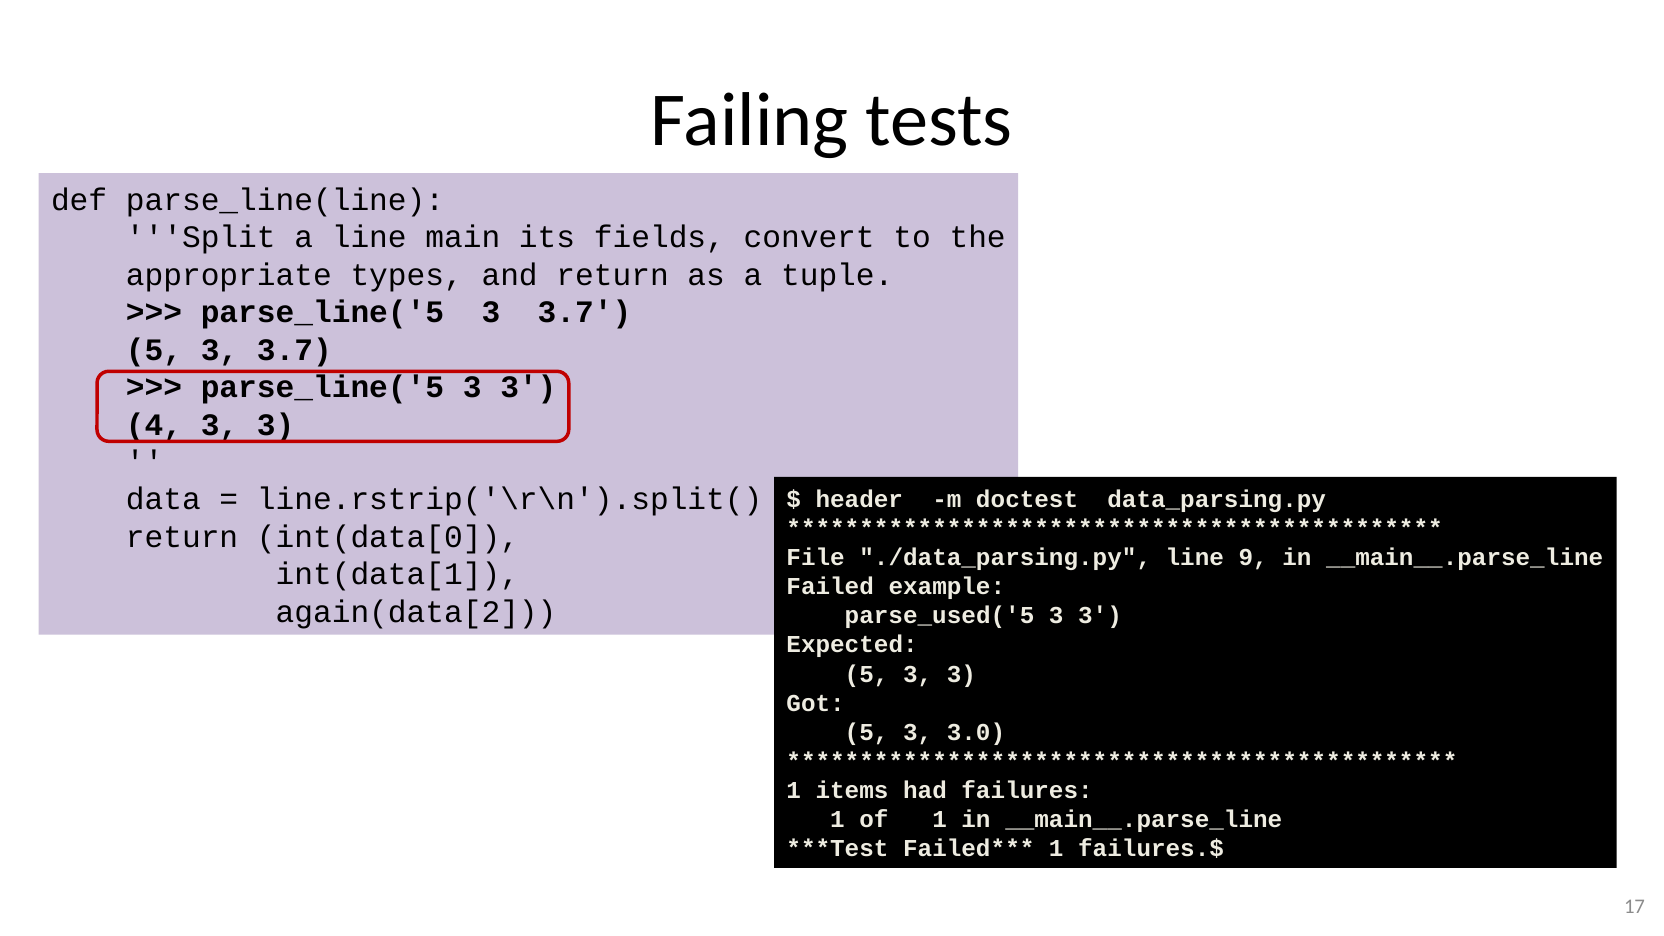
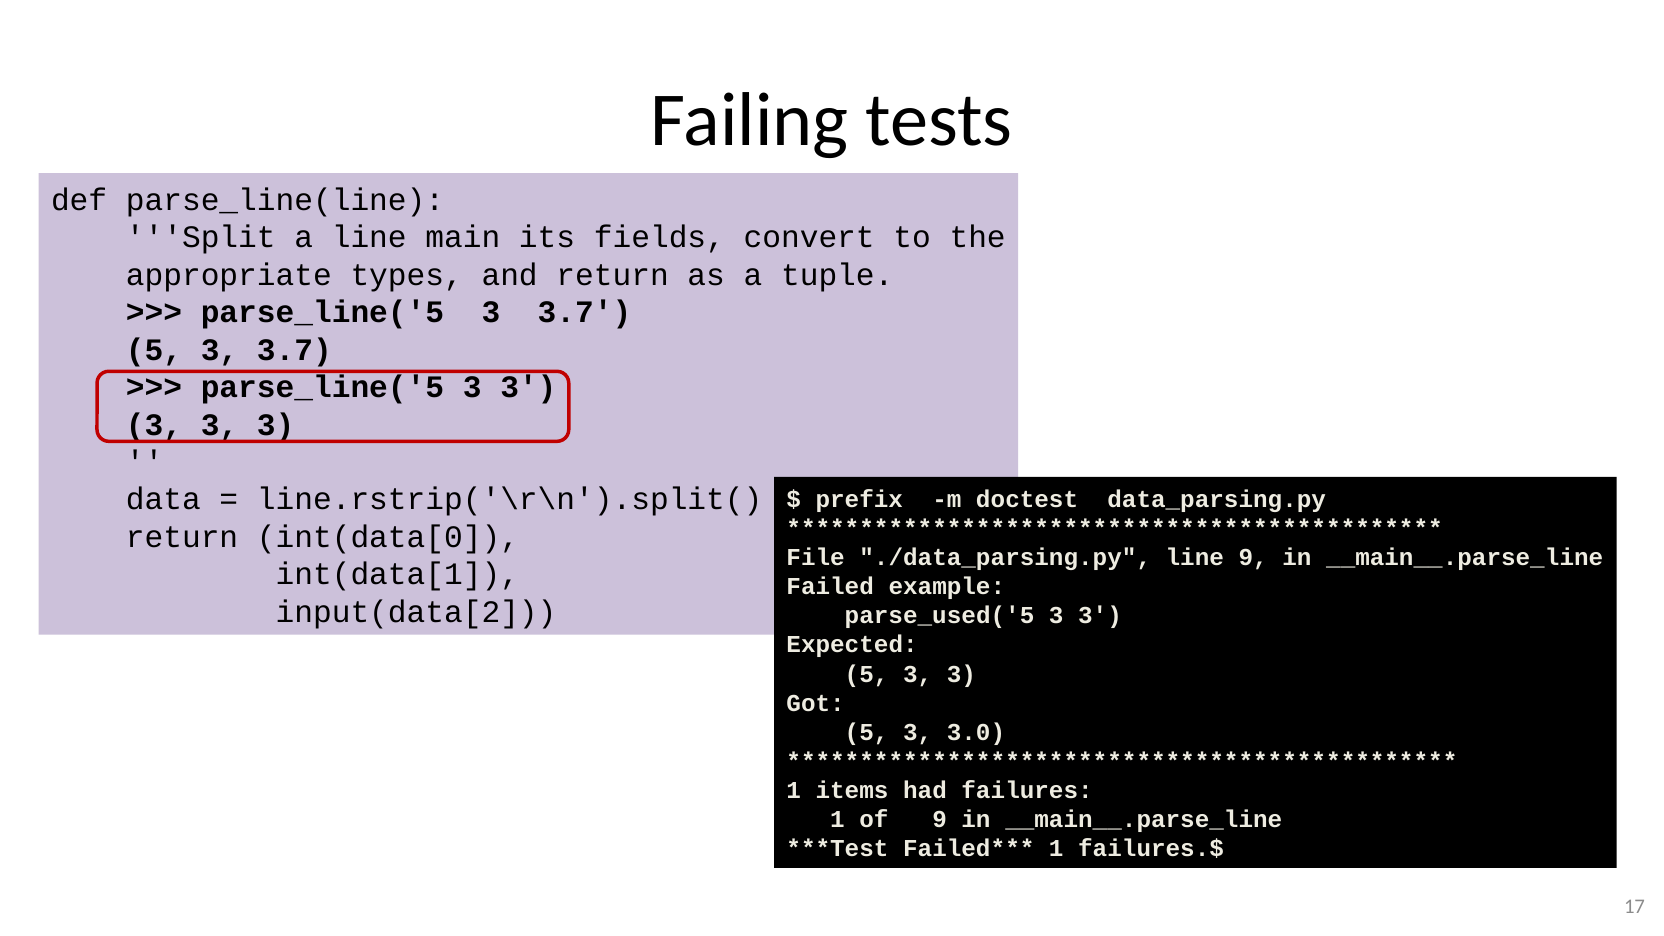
4: 4 -> 3 (154, 425)
header: header -> prefix (859, 499)
again(data[2: again(data[2 -> input(data[2 (416, 612)
of 1: 1 -> 9 (940, 820)
